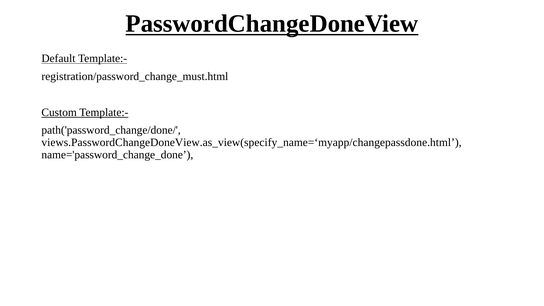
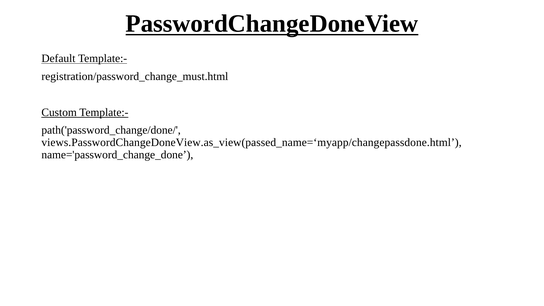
views.PasswordChangeDoneView.as_view(specify_name=‘myapp/changepassdone.html: views.PasswordChangeDoneView.as_view(specify_name=‘myapp/changepassdone.html -> views.PasswordChangeDoneView.as_view(passed_name=‘myapp/changepassdone.html (252, 142)
